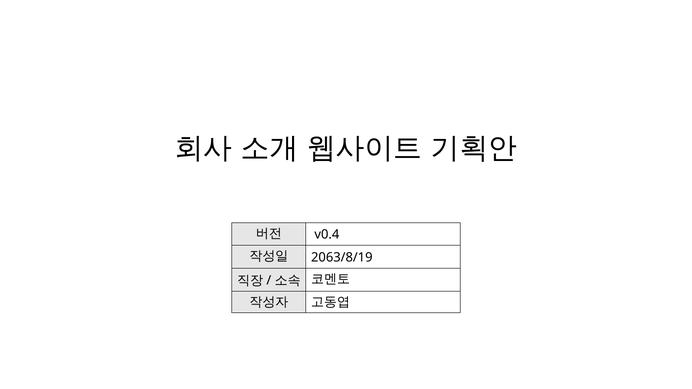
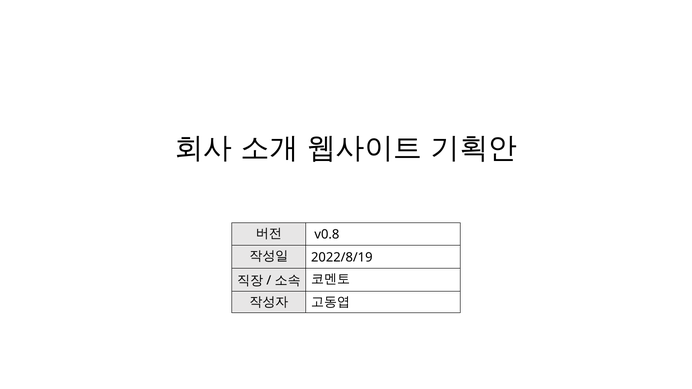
v0.4: v0.4 -> v0.8 (327, 235)
2063/8/19: 2063/8/19 -> 2022/8/19 (342, 258)
